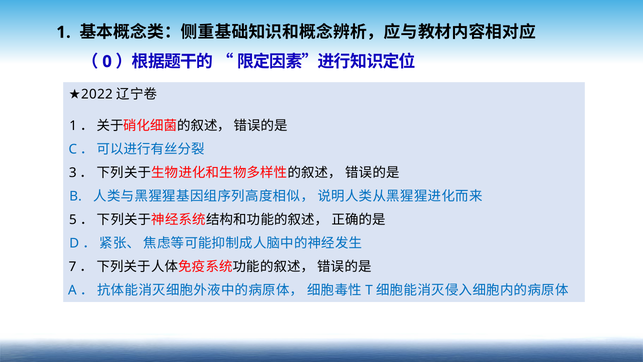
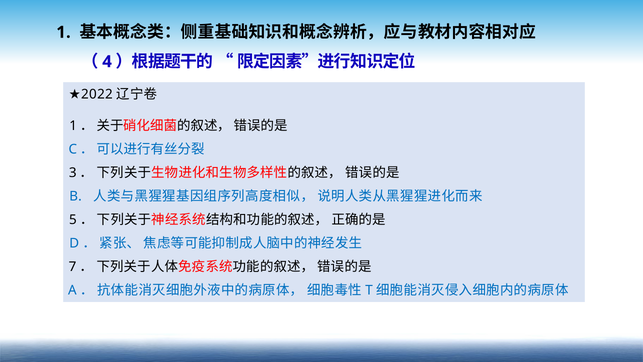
0: 0 -> 4 (107, 62)
